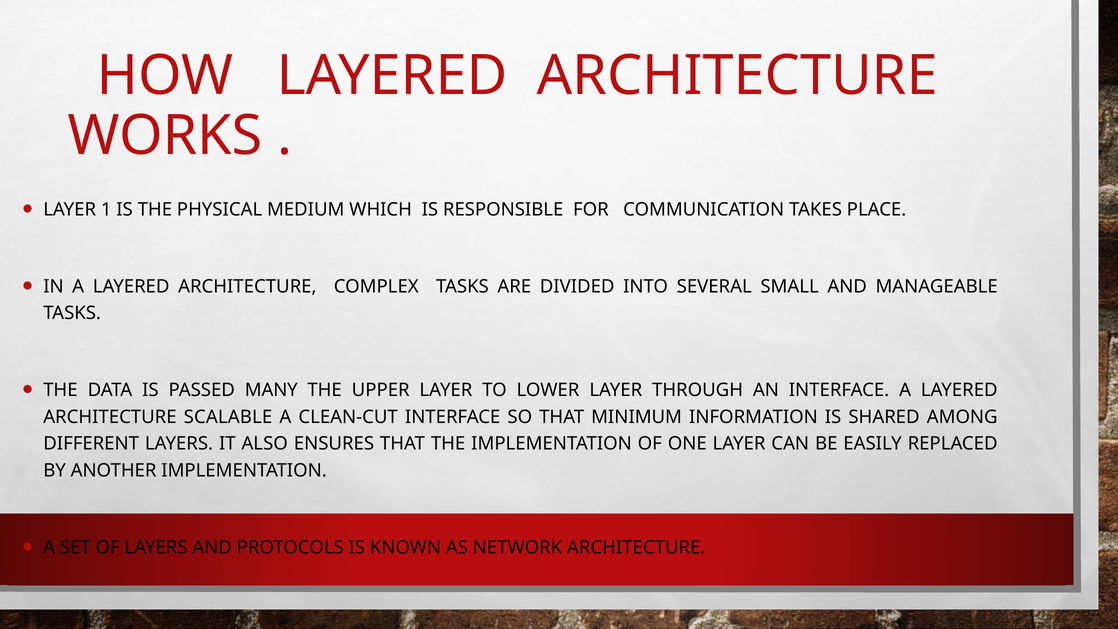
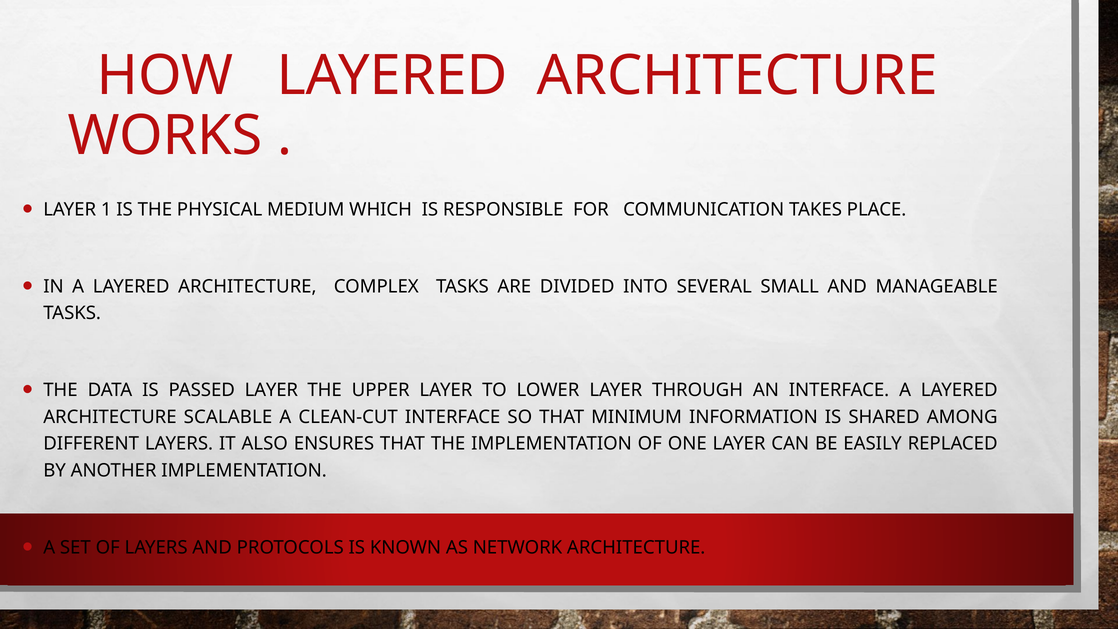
PASSED MANY: MANY -> LAYER (271, 390)
